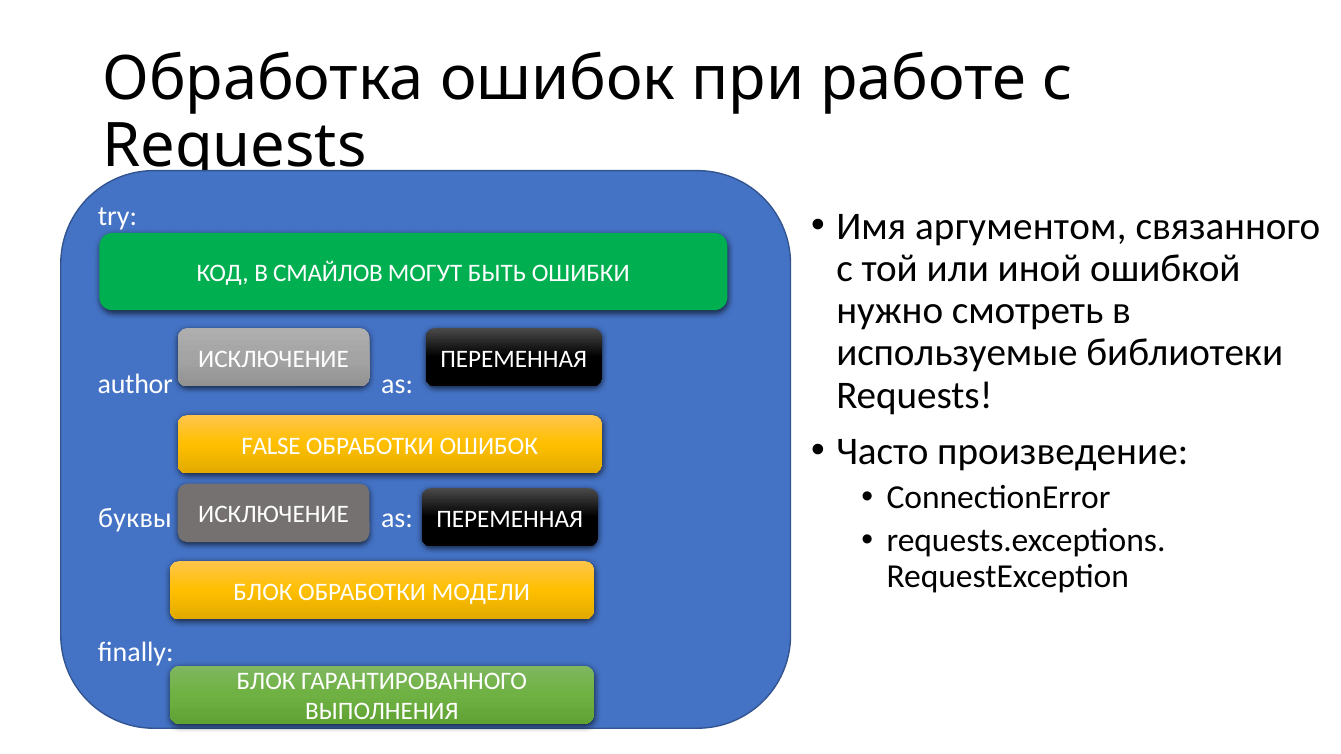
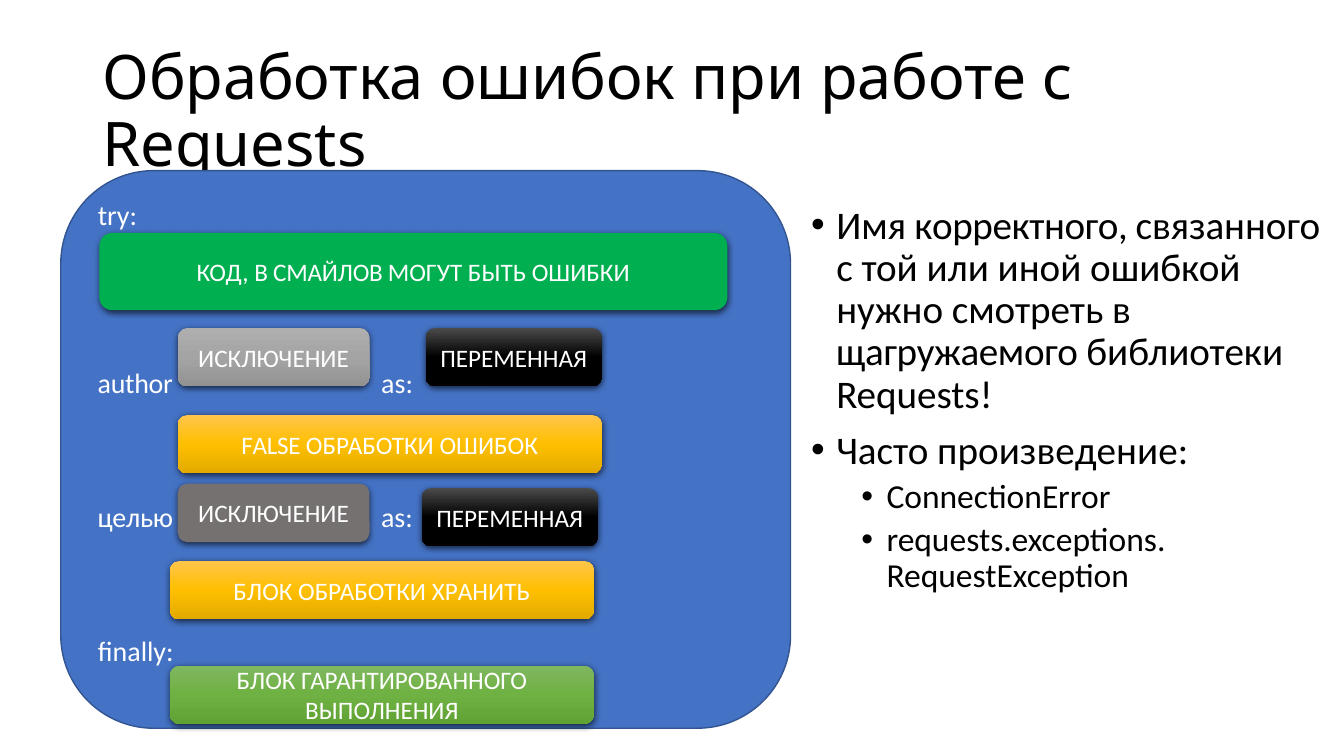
аргументом: аргументом -> корректного (1021, 227)
используемые: используемые -> щагружаемого (957, 353)
буквы: буквы -> целью (135, 519)
МОДЕЛИ: МОДЕЛИ -> ХРАНИТЬ (481, 592)
